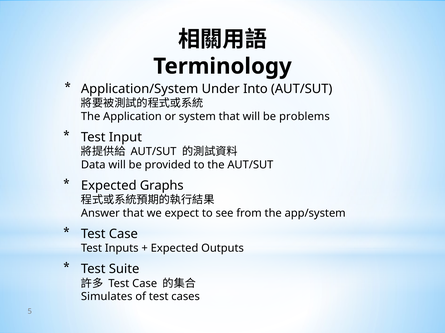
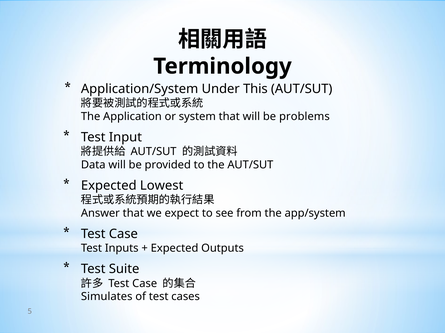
Into: Into -> This (255, 89)
Graphs: Graphs -> Lowest (162, 186)
